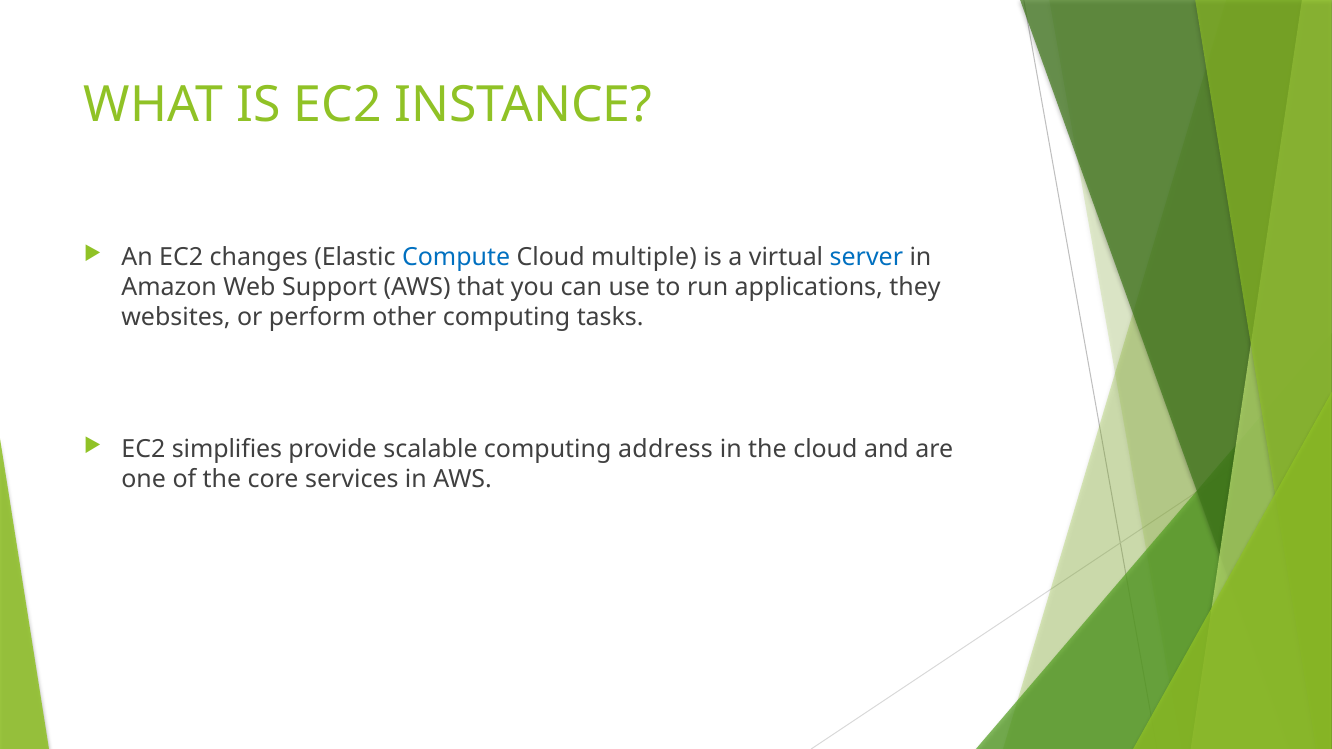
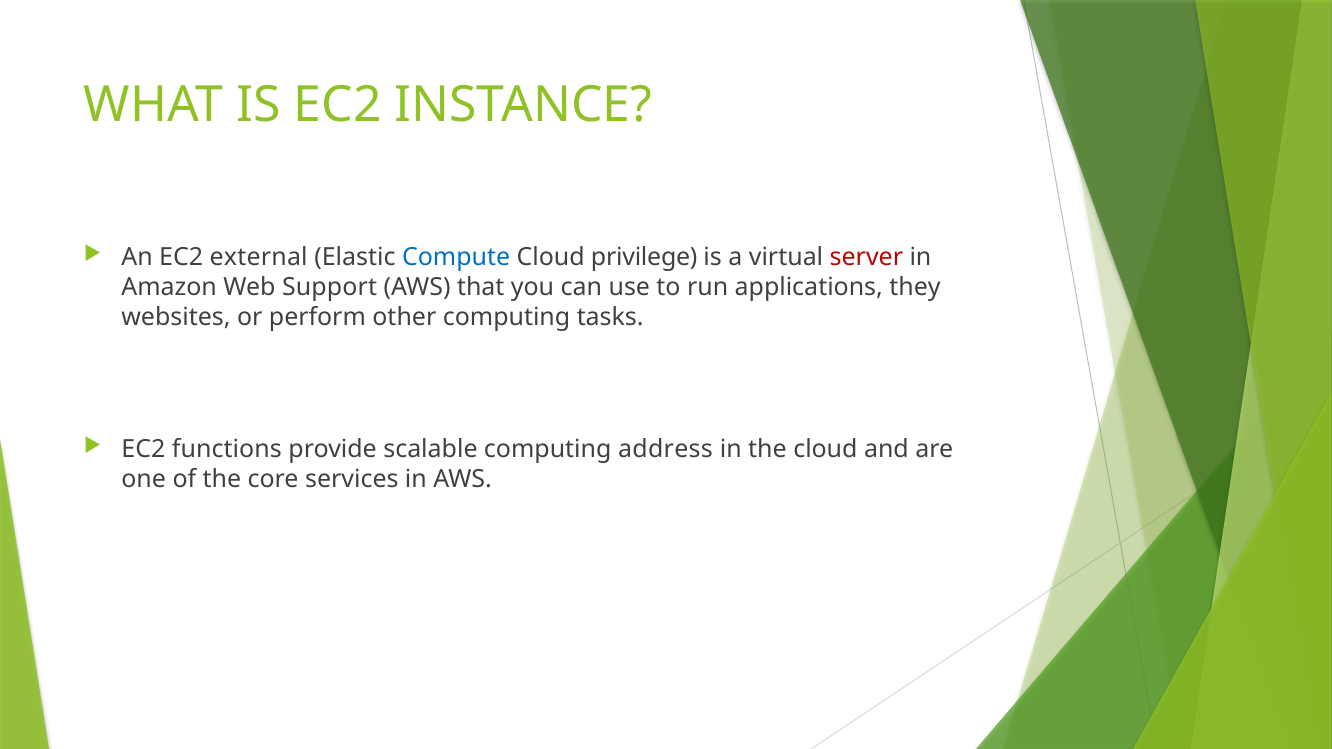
changes: changes -> external (259, 258)
multiple: multiple -> privilege (644, 258)
server colour: blue -> red (866, 258)
simplifies: simplifies -> functions (227, 449)
